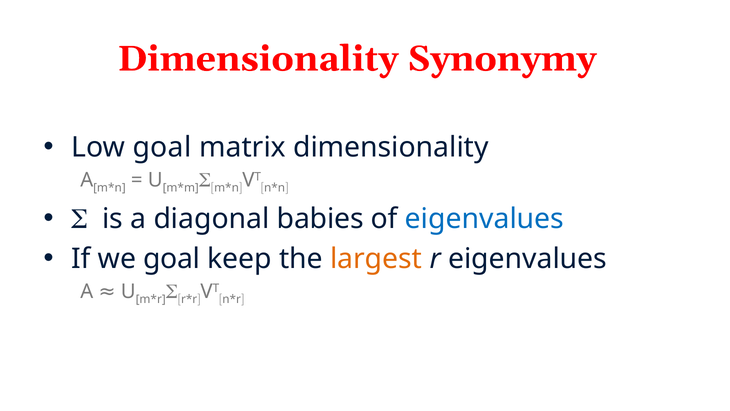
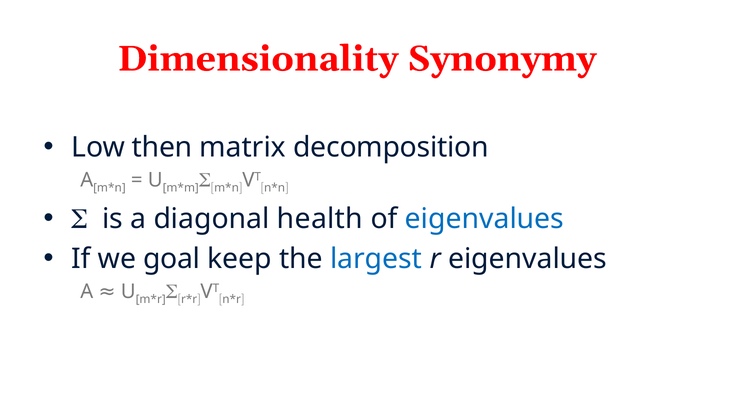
Low goal: goal -> then (162, 147)
matrix dimensionality: dimensionality -> decomposition (391, 147)
babies: babies -> health (320, 219)
largest colour: orange -> blue (376, 258)
